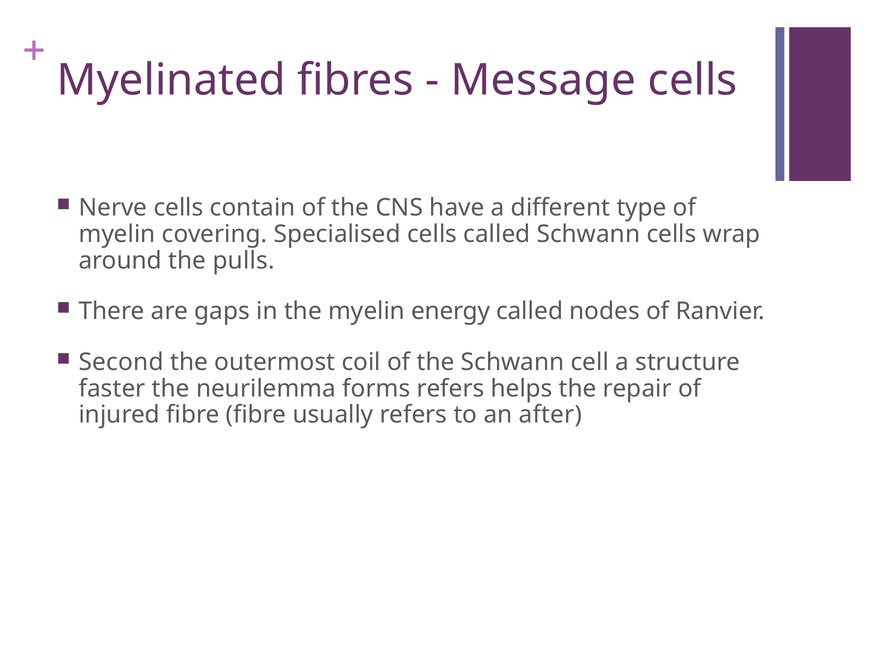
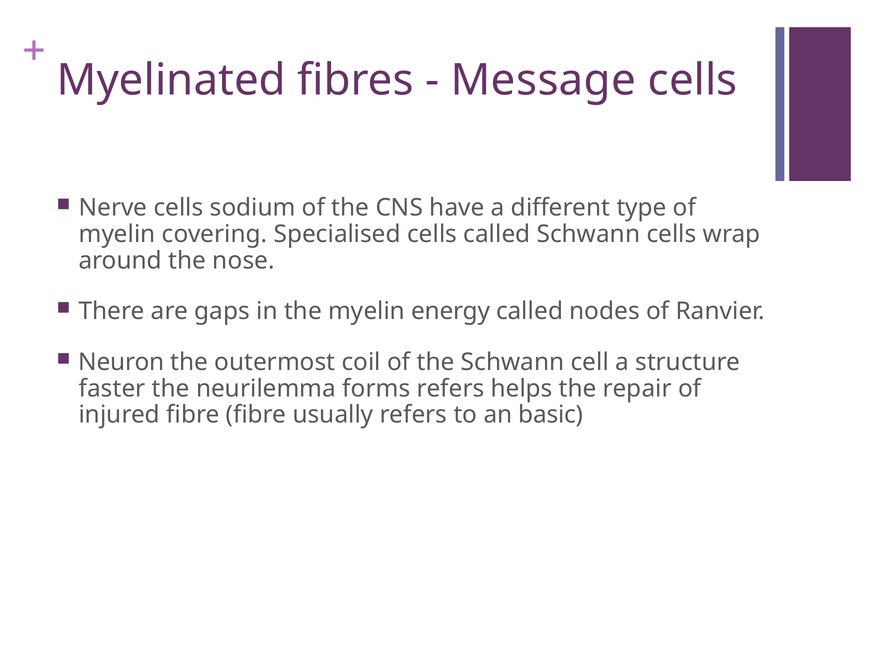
contain: contain -> sodium (253, 208)
pulls: pulls -> nose (244, 261)
Second: Second -> Neuron (121, 362)
after: after -> basic (551, 415)
